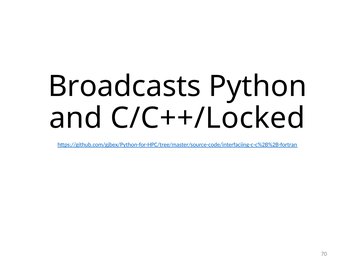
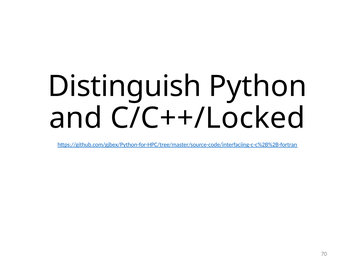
Broadcasts: Broadcasts -> Distinguish (125, 86)
